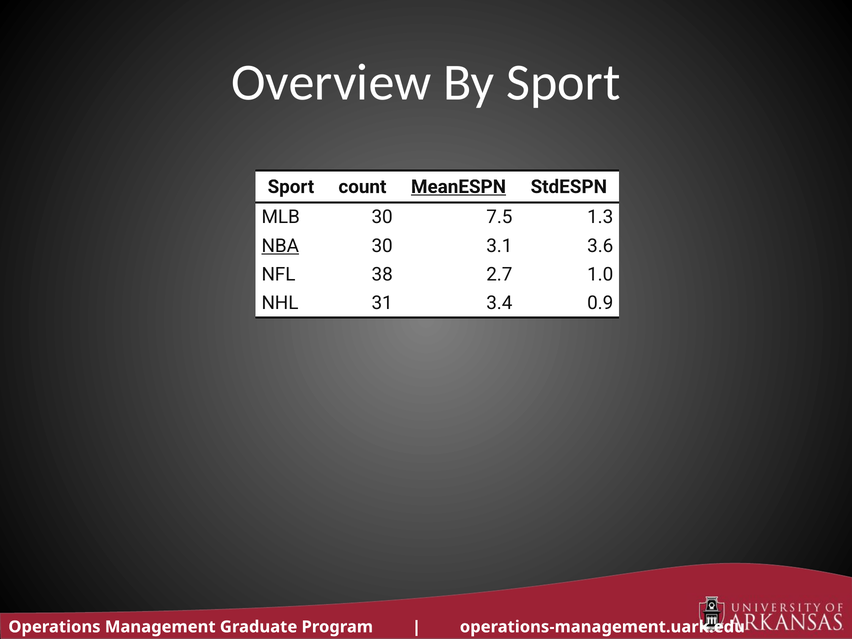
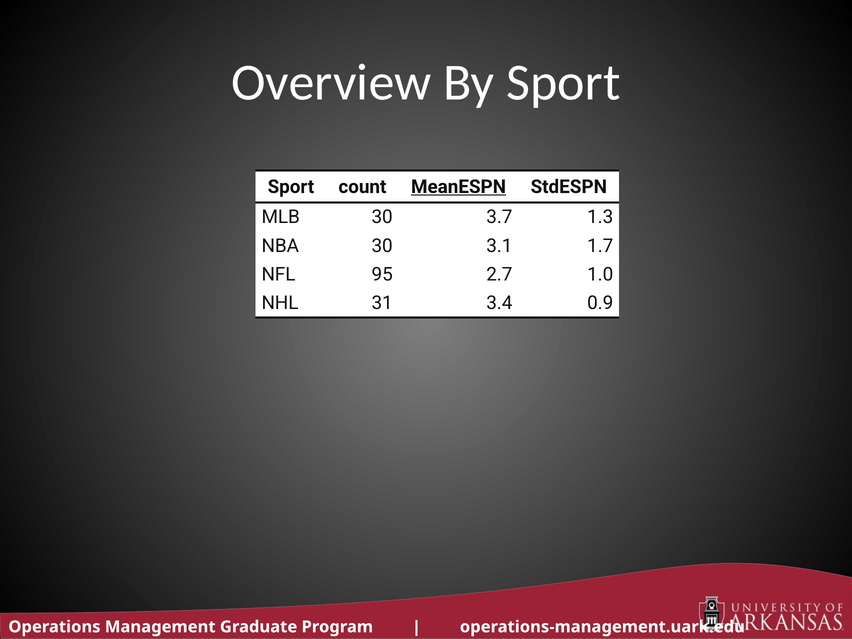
7.5: 7.5 -> 3.7 (499, 217)
NBA underline: present -> none (280, 246)
3.6: 3.6 -> 1.7 (600, 246)
38: 38 -> 95 (382, 275)
